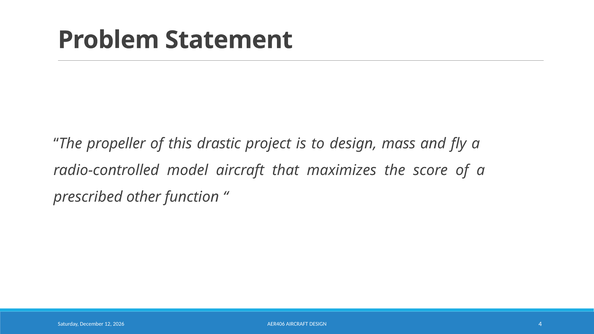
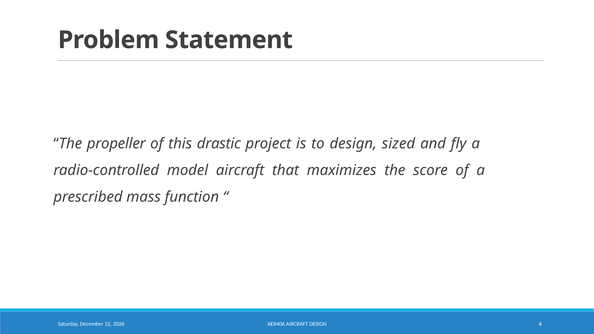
mass: mass -> sized (398, 144)
other: other -> mass (144, 197)
